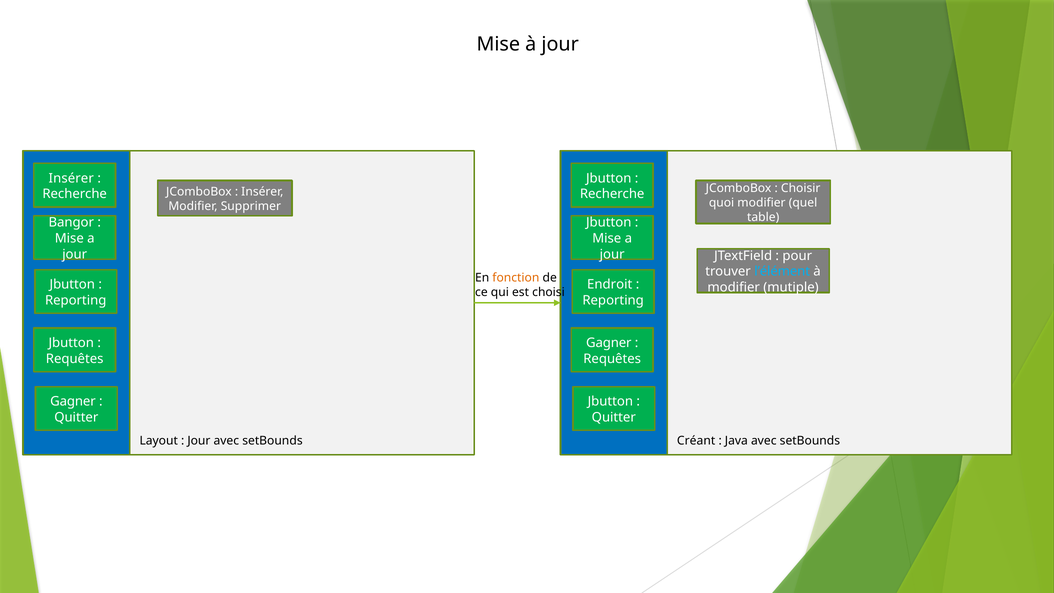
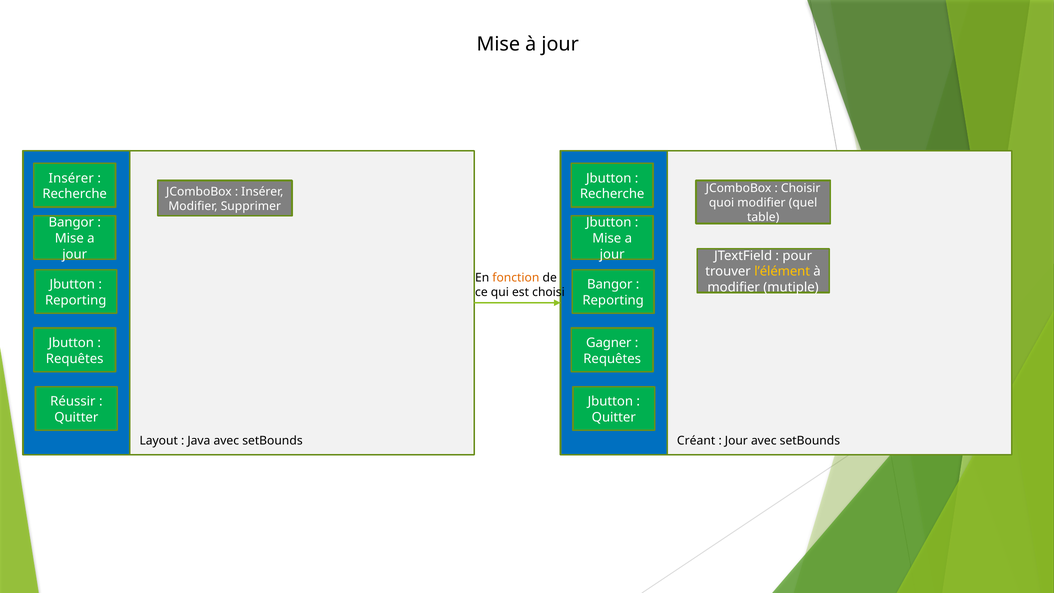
l’élément colour: light blue -> yellow (782, 271)
Endroit: Endroit -> Bangor (610, 285)
Gagner: Gagner -> Réussir (73, 402)
Jour: Jour -> Java (199, 440)
Java: Java -> Jour (736, 440)
